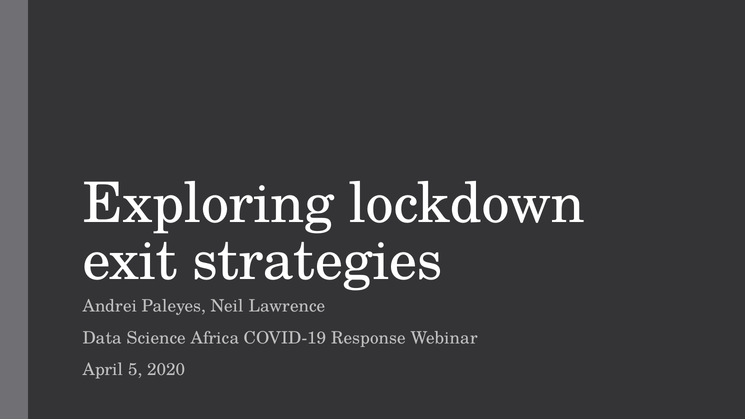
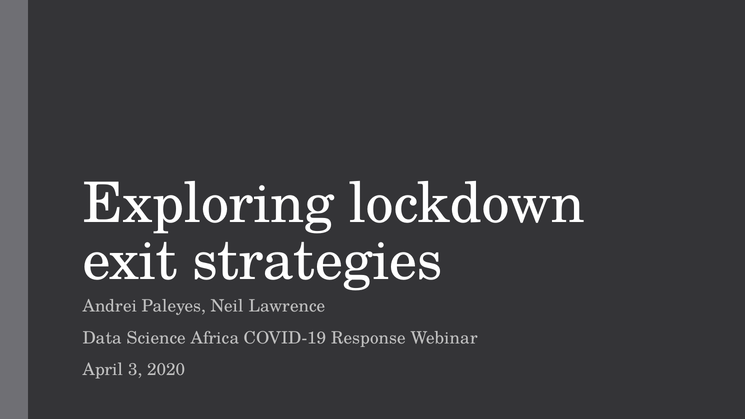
5: 5 -> 3 (135, 370)
